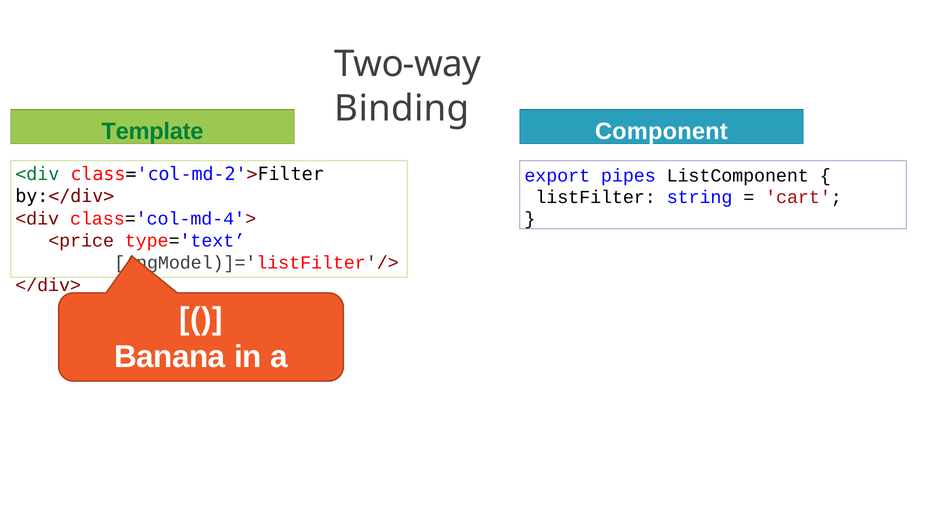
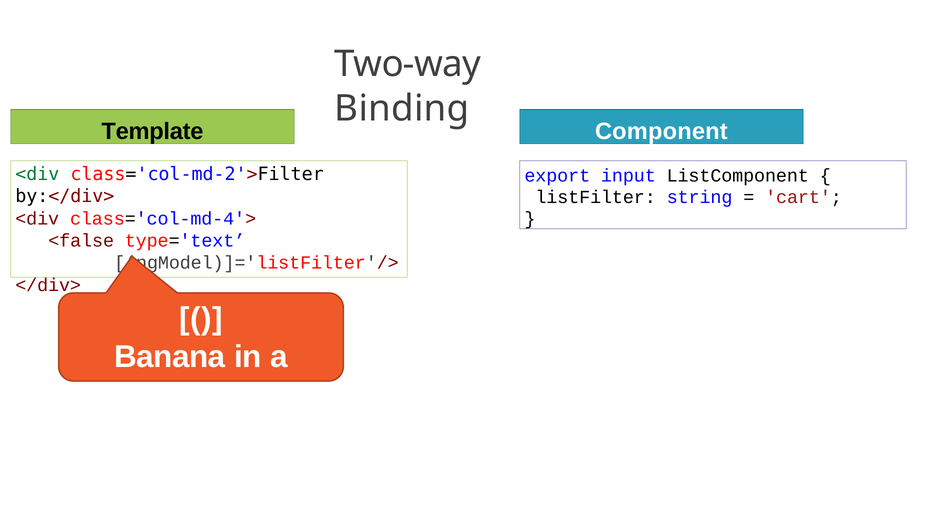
Template colour: green -> black (152, 131)
pipes: pipes -> input (628, 175)
<price: <price -> <false (81, 241)
